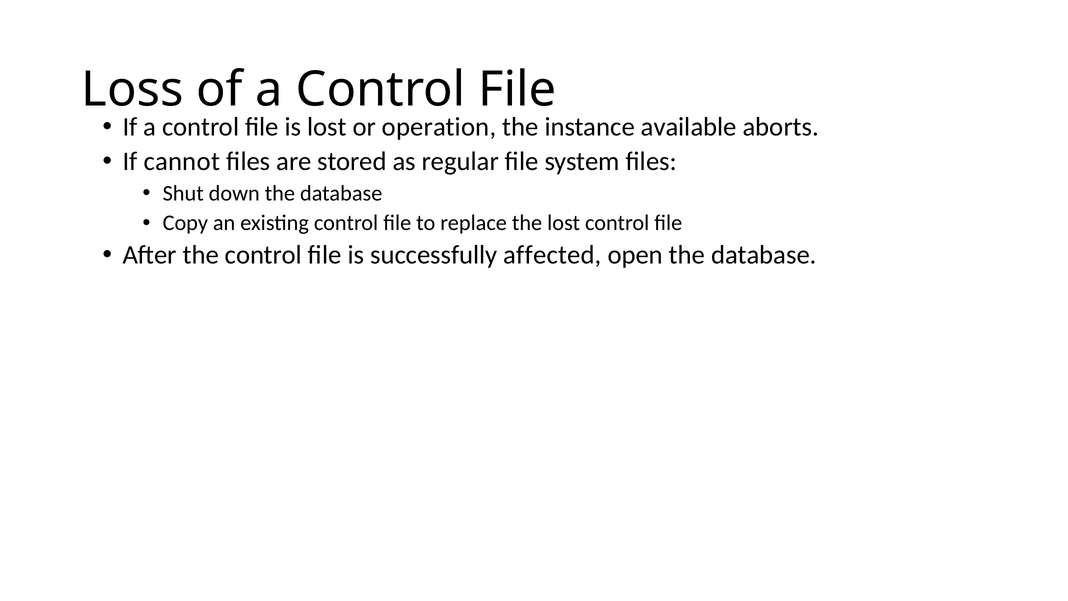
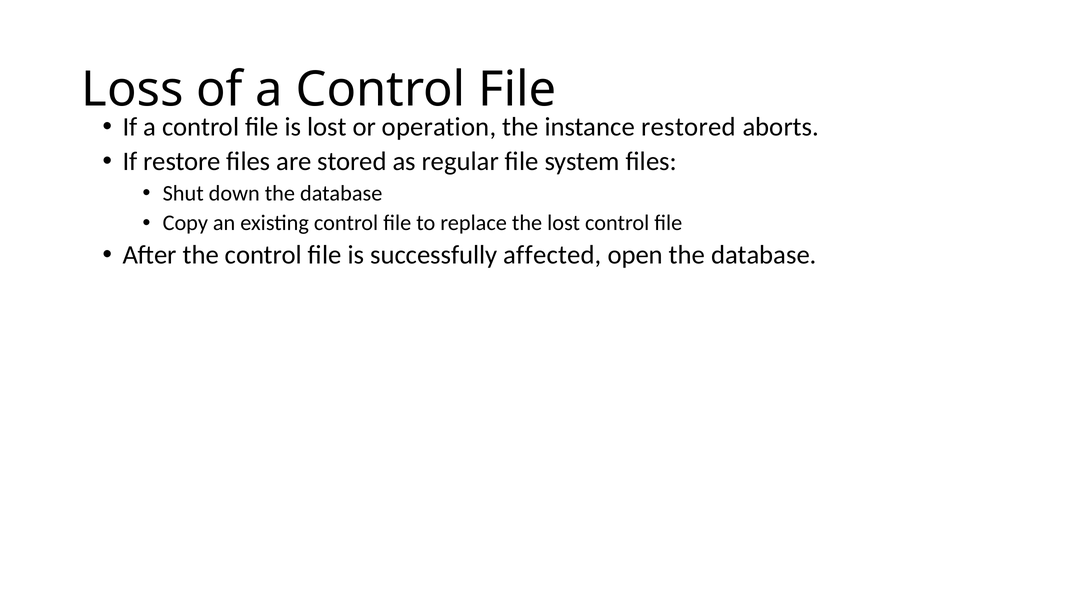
available: available -> restored (689, 127)
cannot: cannot -> restore (182, 162)
